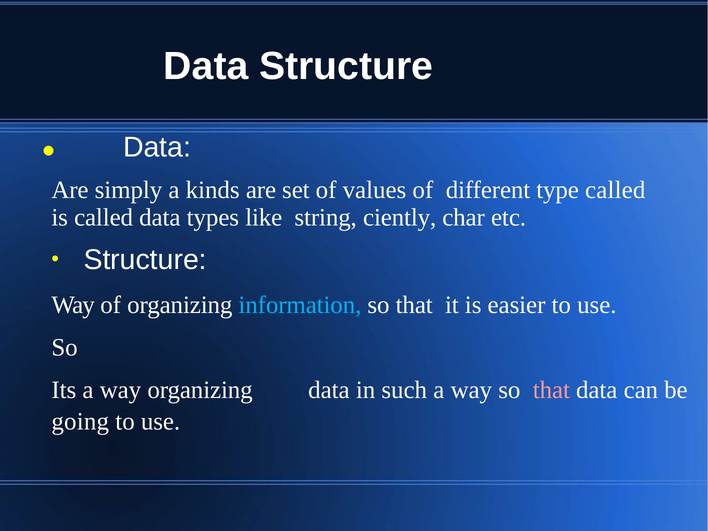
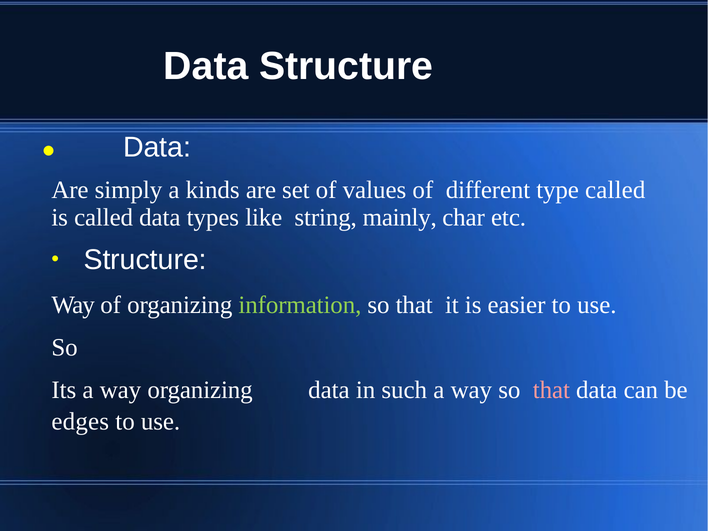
ciently: ciently -> mainly (400, 217)
information colour: light blue -> light green (300, 305)
going: going -> edges (80, 421)
